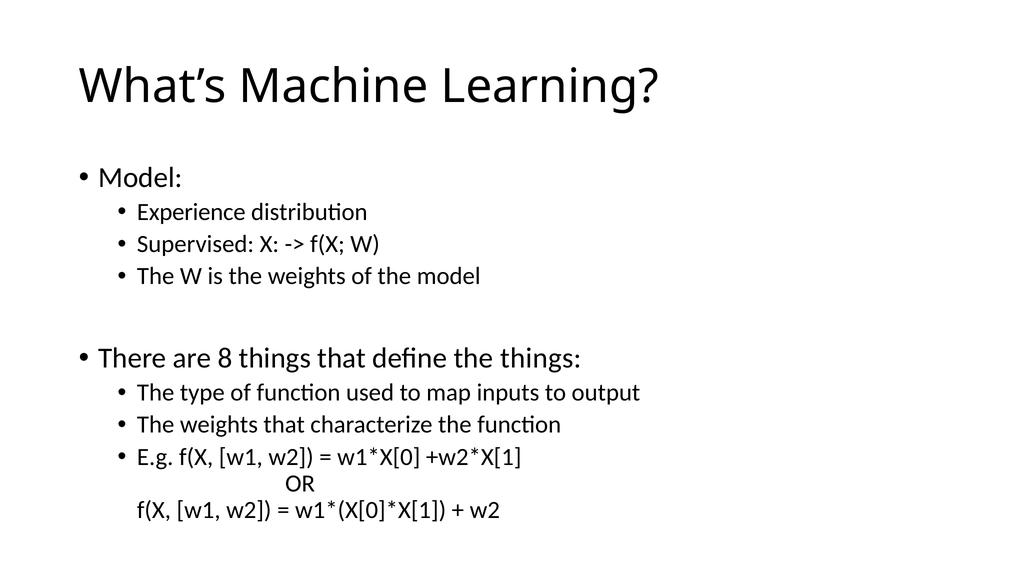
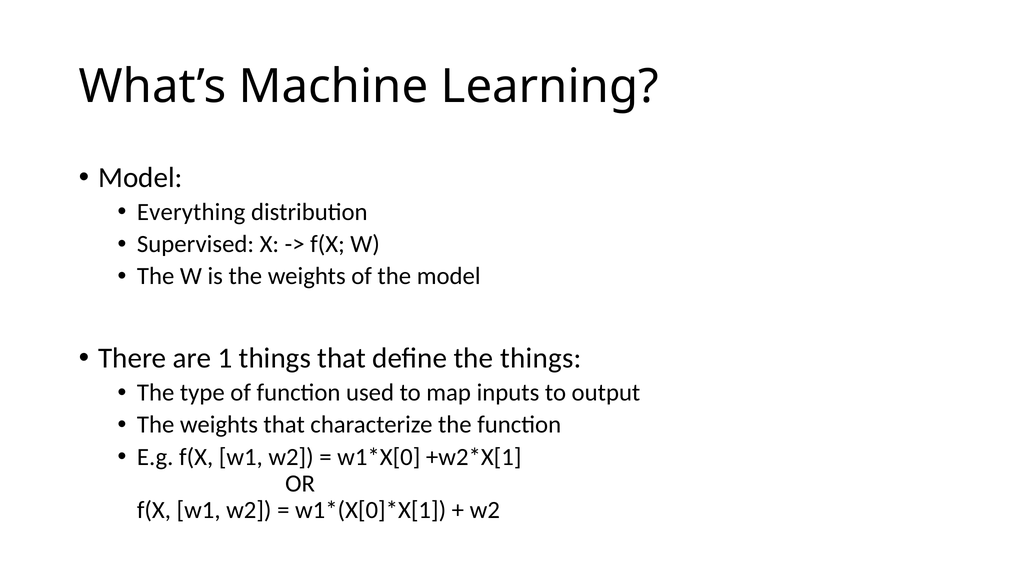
Experience: Experience -> Everything (191, 212)
8: 8 -> 1 (225, 359)
